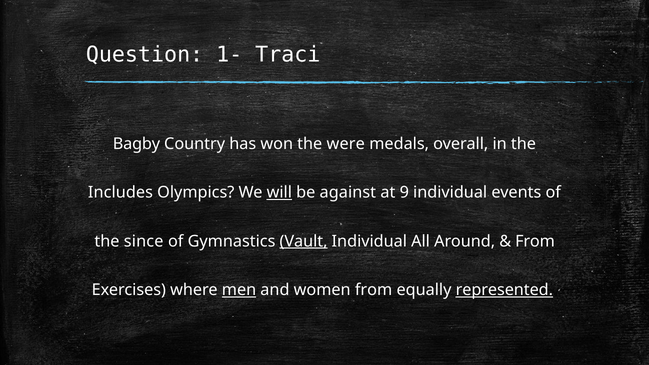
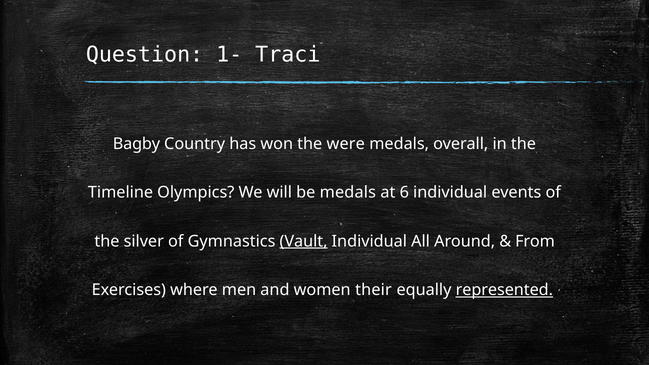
Includes: Includes -> Timeline (121, 193)
will underline: present -> none (279, 193)
be against: against -> medals (348, 193)
9: 9 -> 6 (404, 193)
since: since -> silver (144, 241)
men underline: present -> none (239, 290)
women from: from -> their (373, 290)
